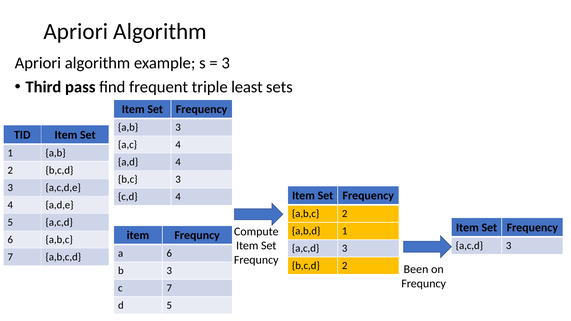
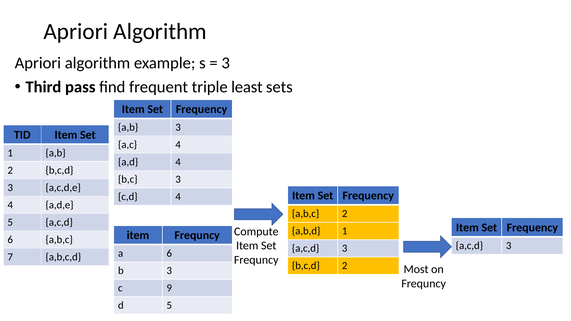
Been: Been -> Most (416, 269)
c 7: 7 -> 9 (169, 288)
